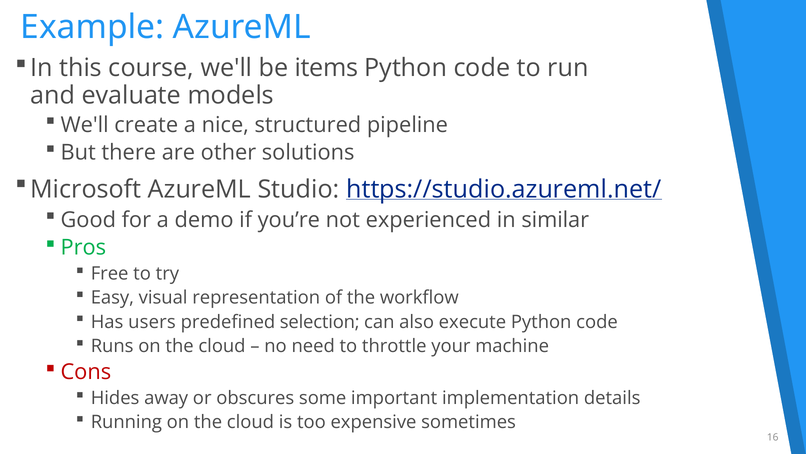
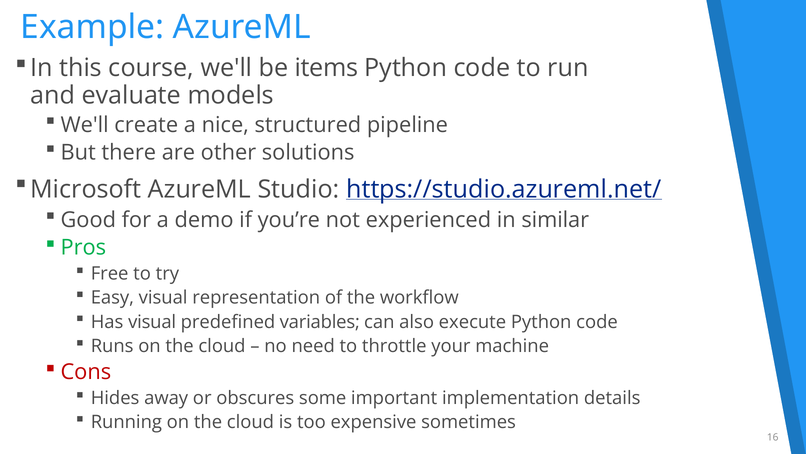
Has users: users -> visual (152, 322)
selection: selection -> variables (320, 322)
